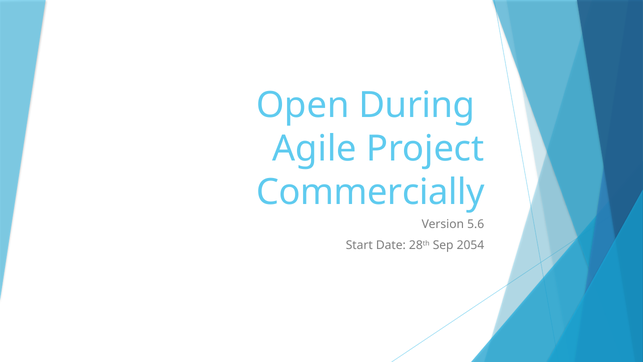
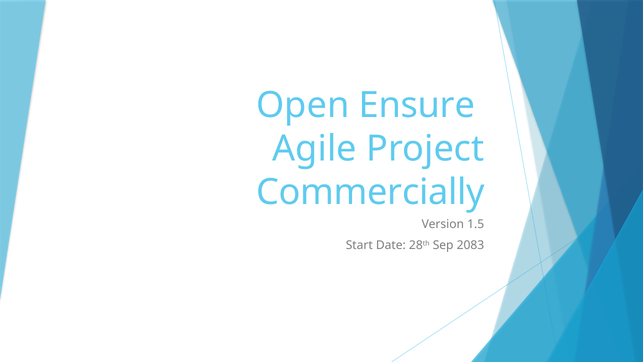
During: During -> Ensure (417, 105)
5.6: 5.6 -> 1.5 (476, 224)
2054: 2054 -> 2083 (470, 245)
